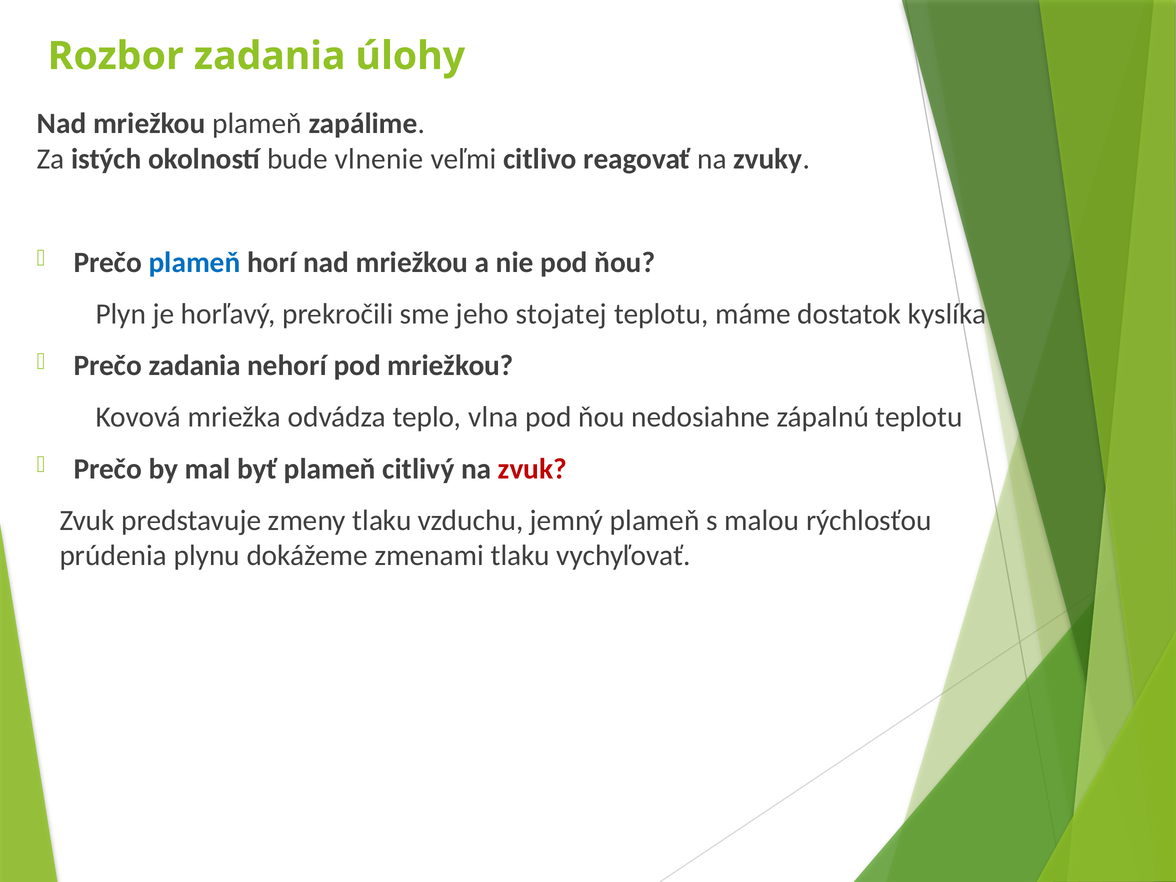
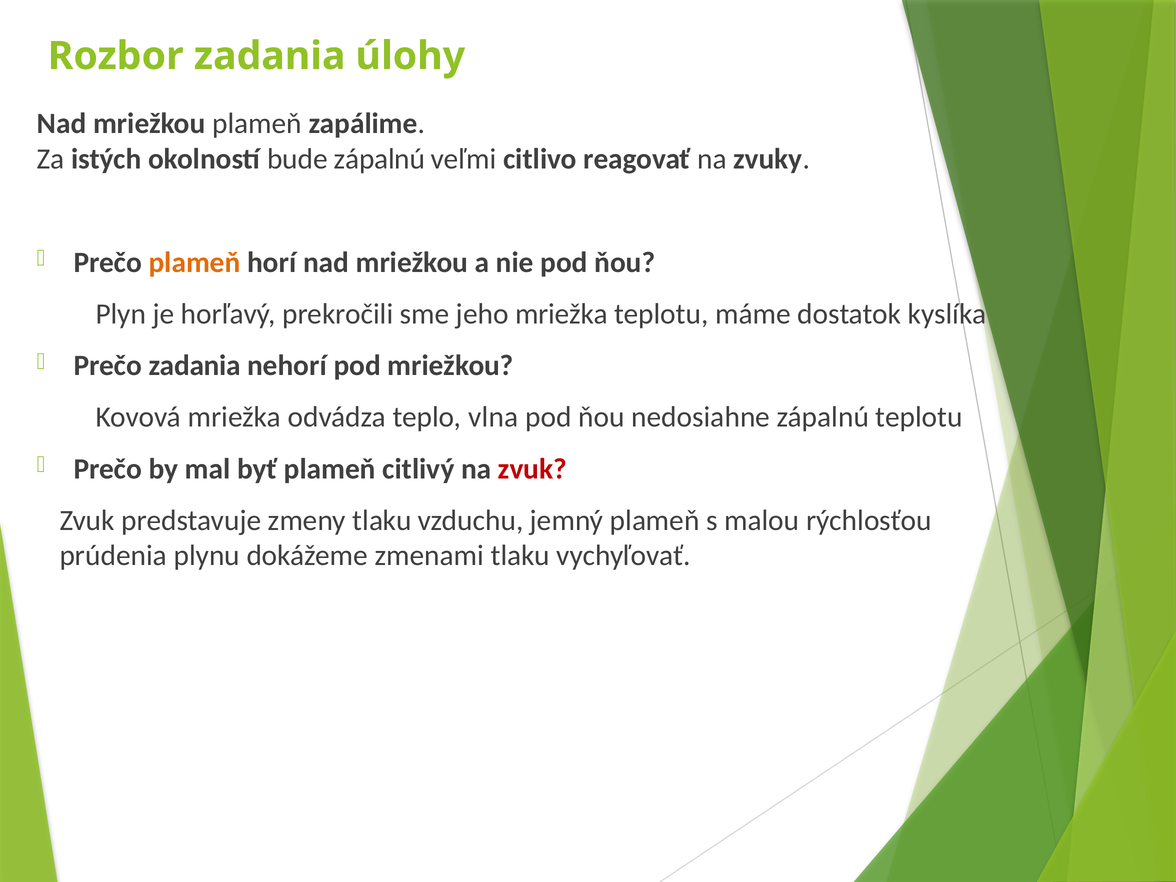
bude vlnenie: vlnenie -> zápalnú (380, 159)
plameň colour: blue -> orange (195, 262)
jeho stojatej: stojatej -> mriežka (562, 314)
